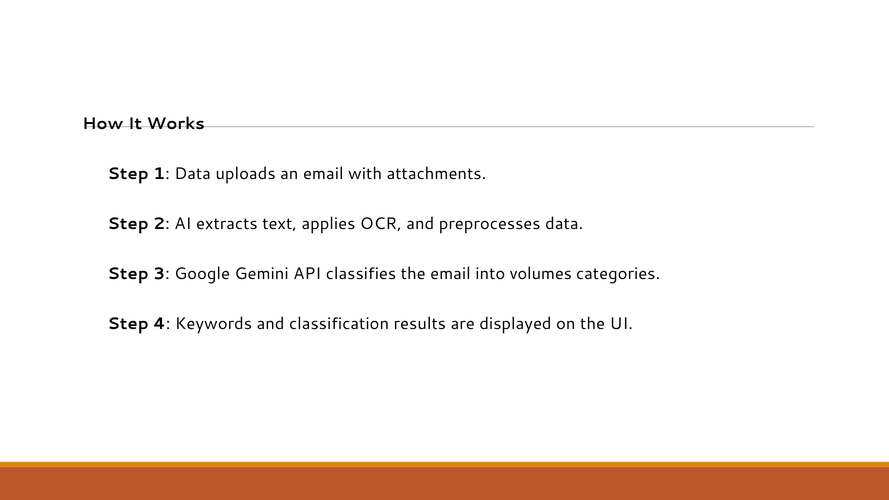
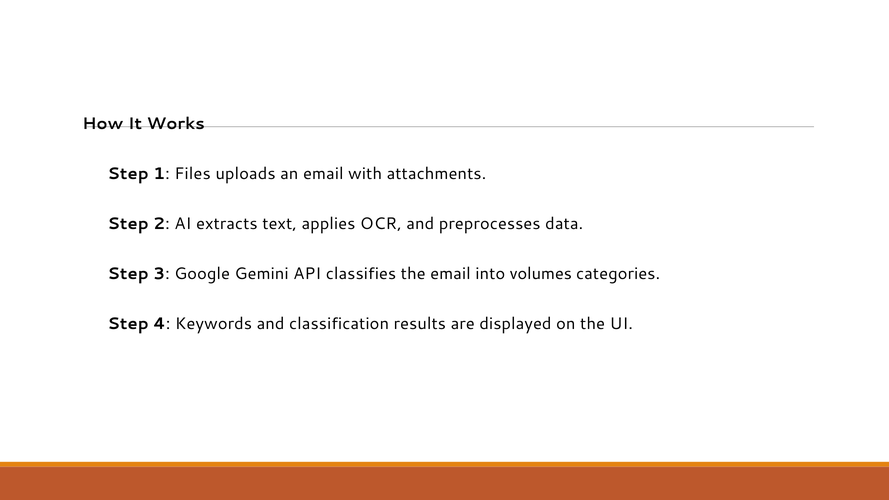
1 Data: Data -> Files (193, 174)
